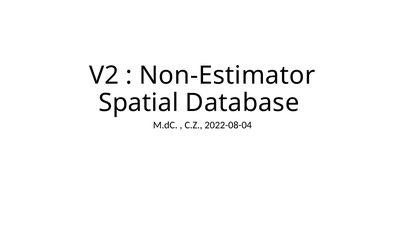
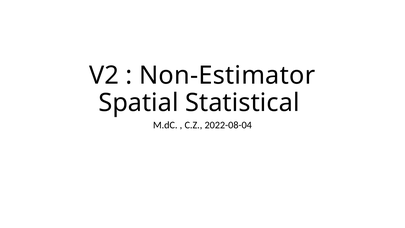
Database: Database -> Statistical (242, 103)
